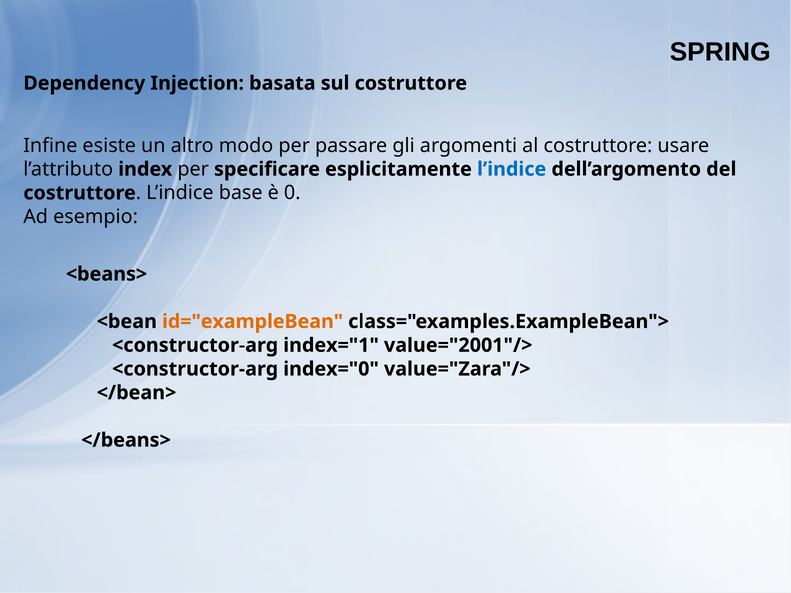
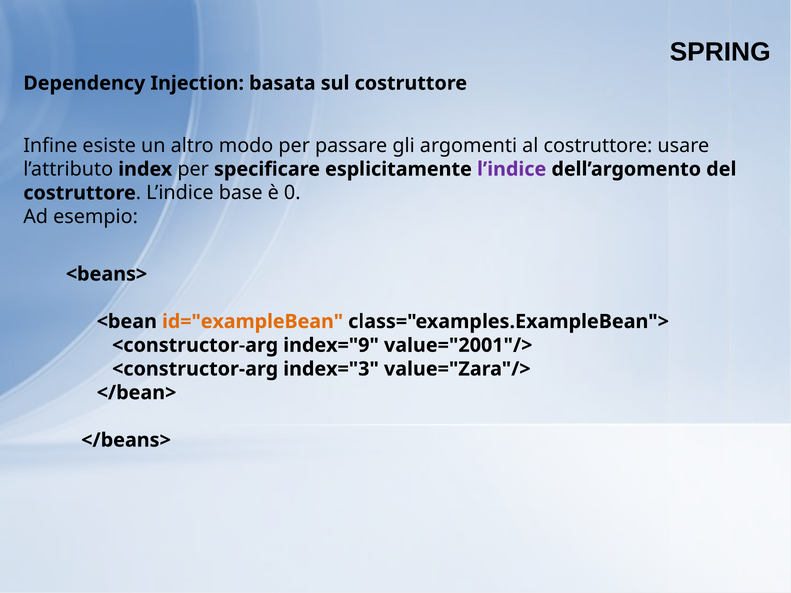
l’indice colour: blue -> purple (512, 169)
index="1: index="1 -> index="9 (331, 345)
index="0: index="0 -> index="3 (331, 369)
